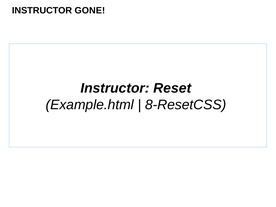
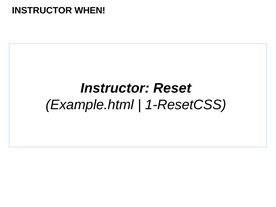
GONE: GONE -> WHEN (90, 11)
8-ResetCSS: 8-ResetCSS -> 1-ResetCSS (186, 105)
